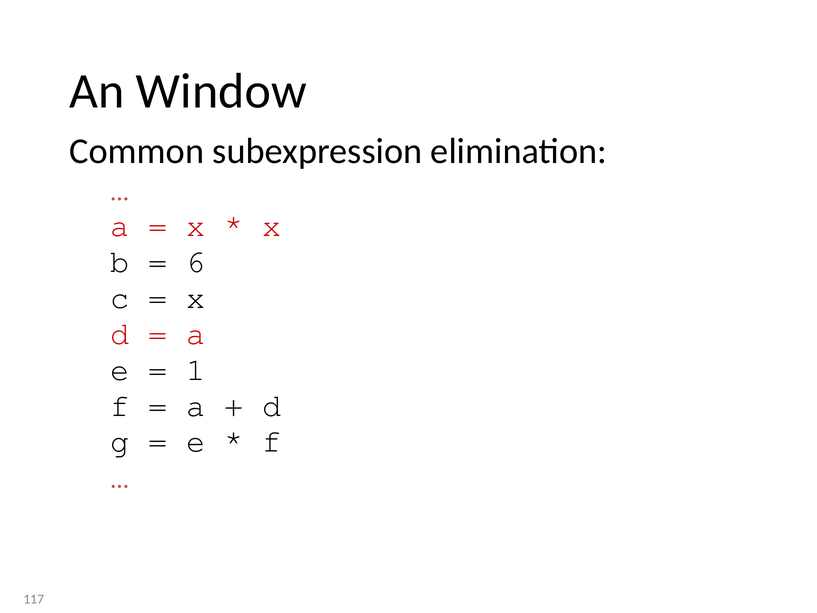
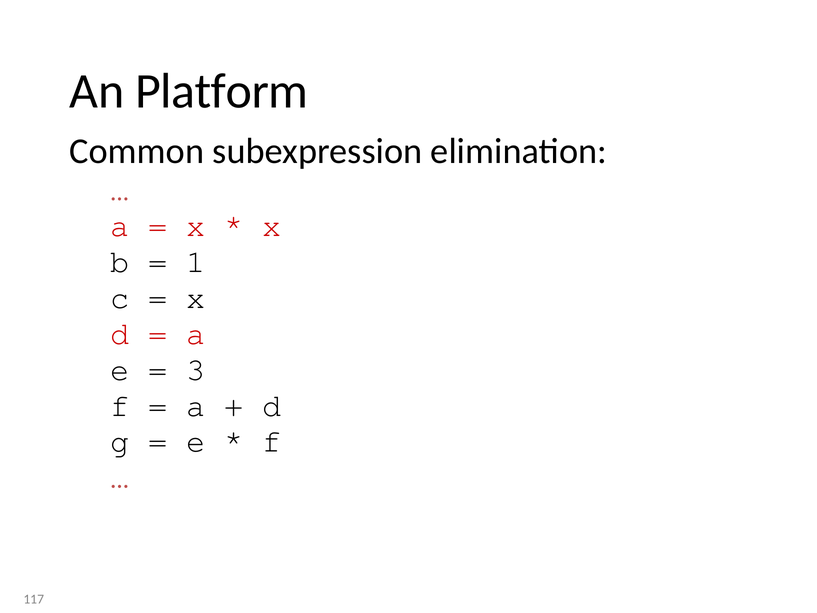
Window: Window -> Platform (222, 91)
6: 6 -> 1 (196, 262)
1: 1 -> 3 (196, 369)
